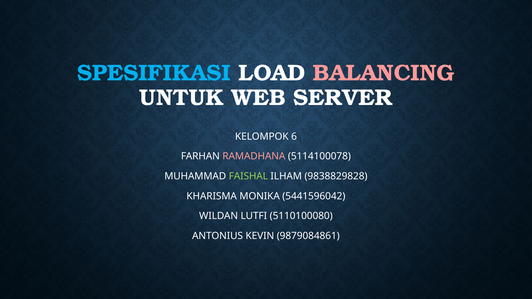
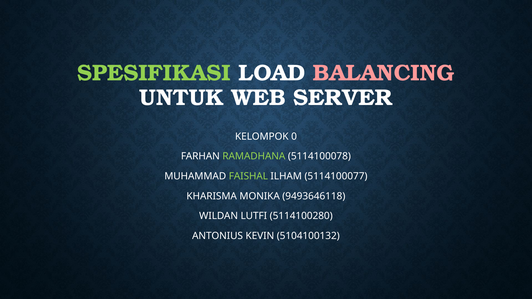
SPESIFIKASI colour: light blue -> light green (154, 73)
6: 6 -> 0 (294, 137)
RAMADHANA colour: pink -> light green (254, 156)
9838829828: 9838829828 -> 5114100077 (336, 176)
5441596042: 5441596042 -> 9493646118 (314, 196)
5110100080: 5110100080 -> 5114100280 (301, 216)
9879084861: 9879084861 -> 5104100132 (308, 236)
